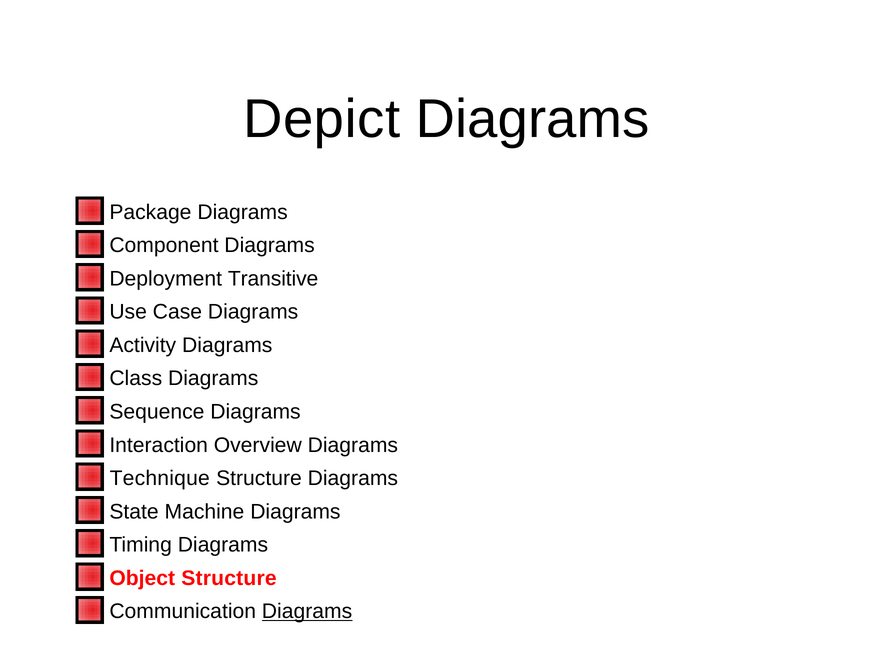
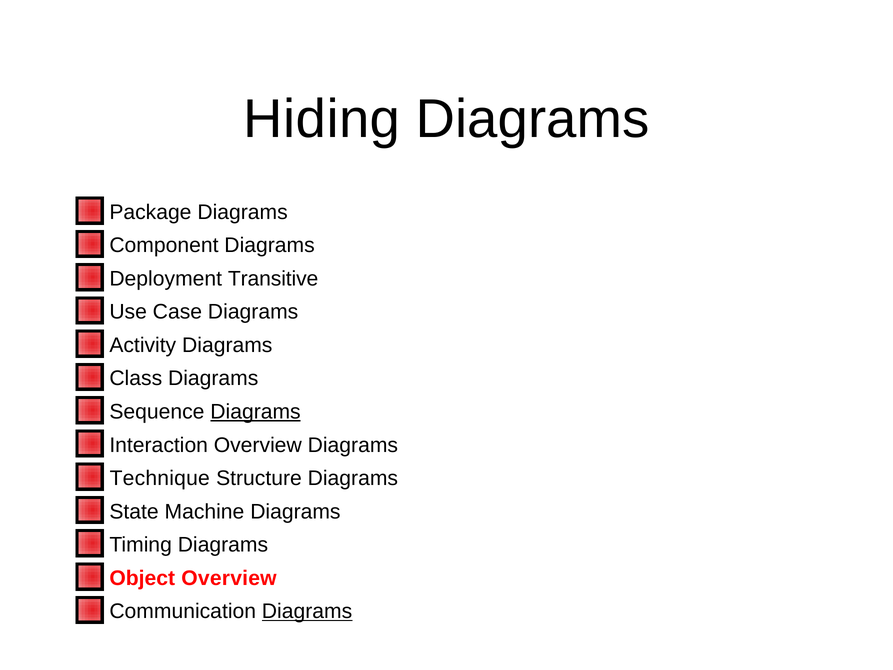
Depict: Depict -> Hiding (322, 119)
Diagrams underline: none -> present (256, 412)
Object Structure: Structure -> Overview (229, 578)
